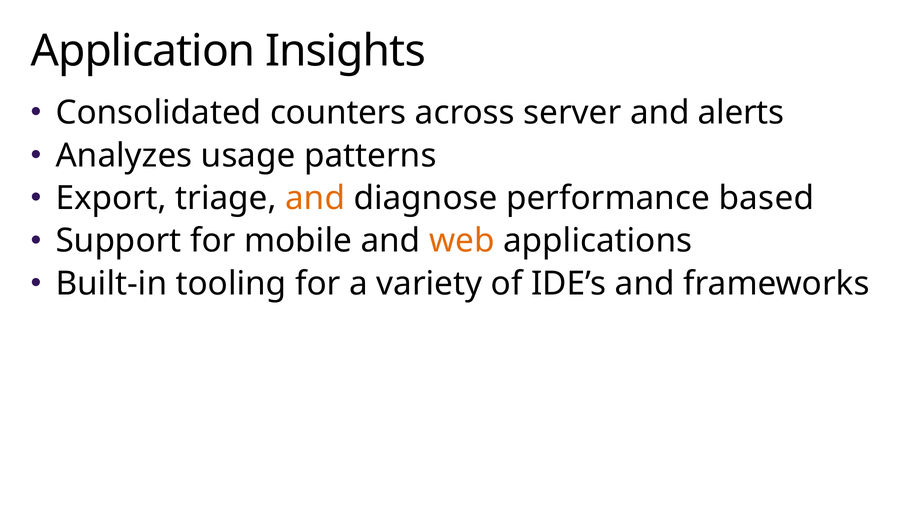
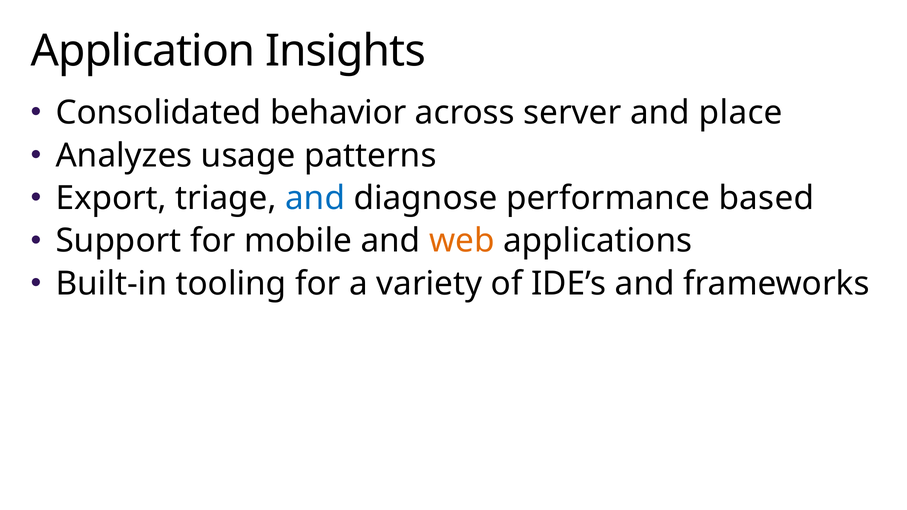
counters: counters -> behavior (338, 113)
alerts: alerts -> place (741, 113)
and colour: orange -> blue (315, 198)
